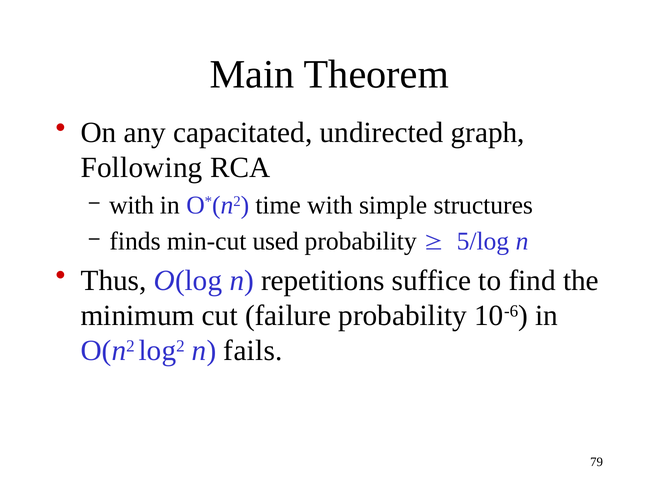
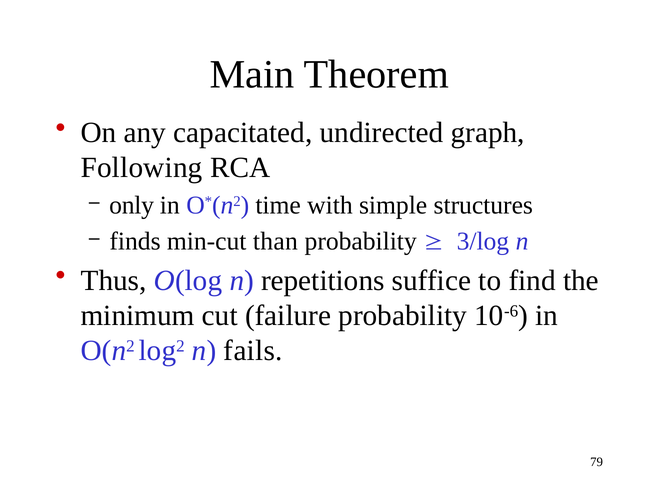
with: with -> only (132, 206)
used: used -> than (275, 242)
5/log: 5/log -> 3/log (483, 242)
